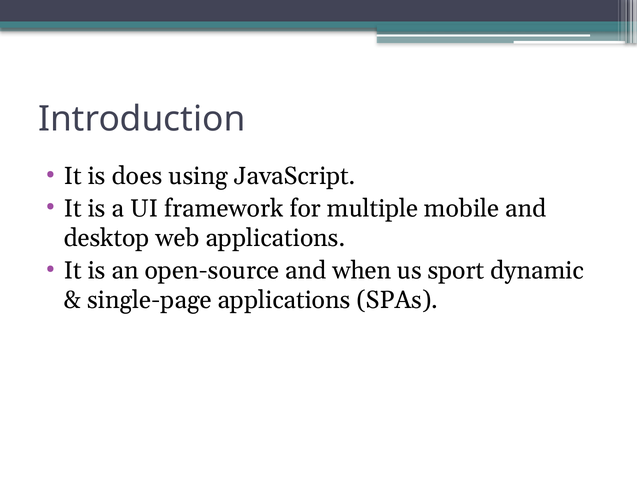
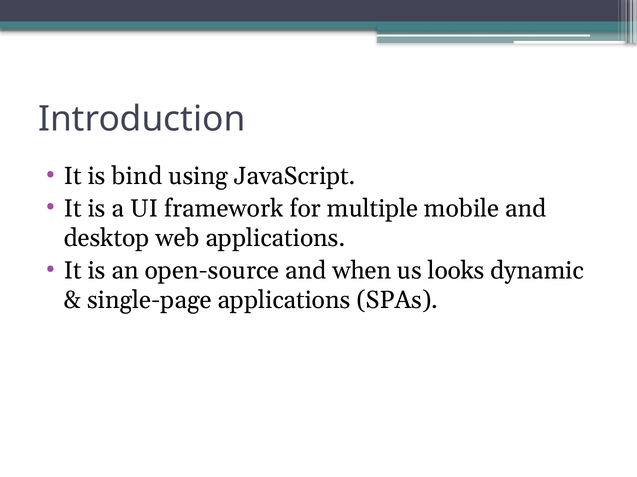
does: does -> bind (137, 176)
sport: sport -> looks (456, 271)
